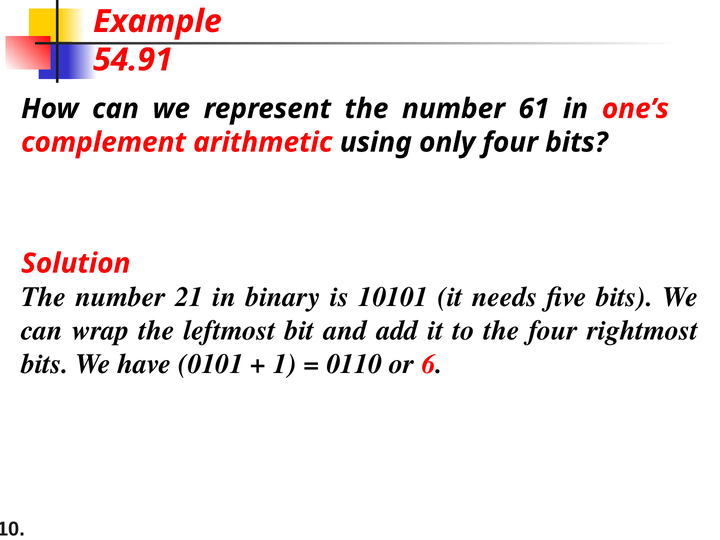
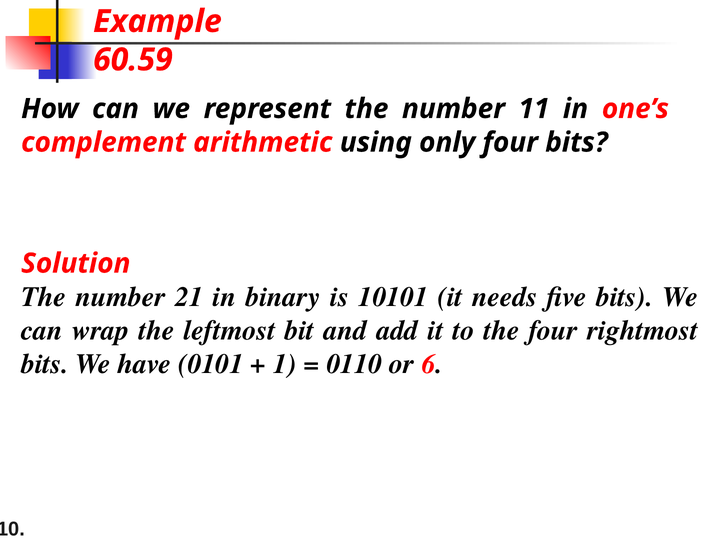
54.91: 54.91 -> 60.59 (133, 60)
61: 61 -> 11 (534, 109)
